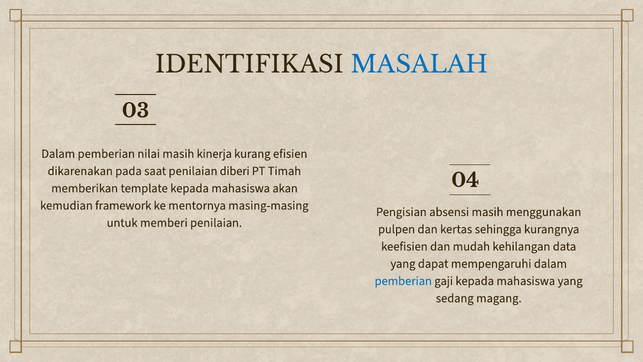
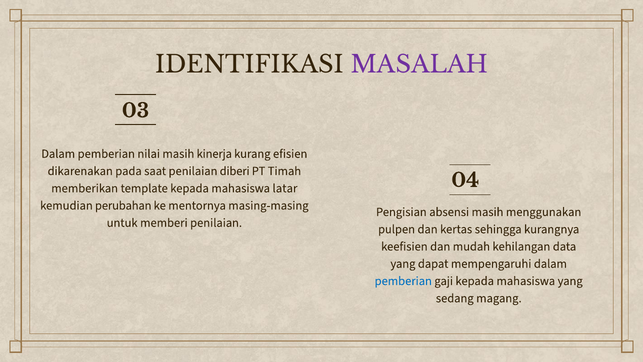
MASALAH colour: blue -> purple (419, 65)
akan: akan -> latar (285, 188)
framework: framework -> perubahan (123, 205)
